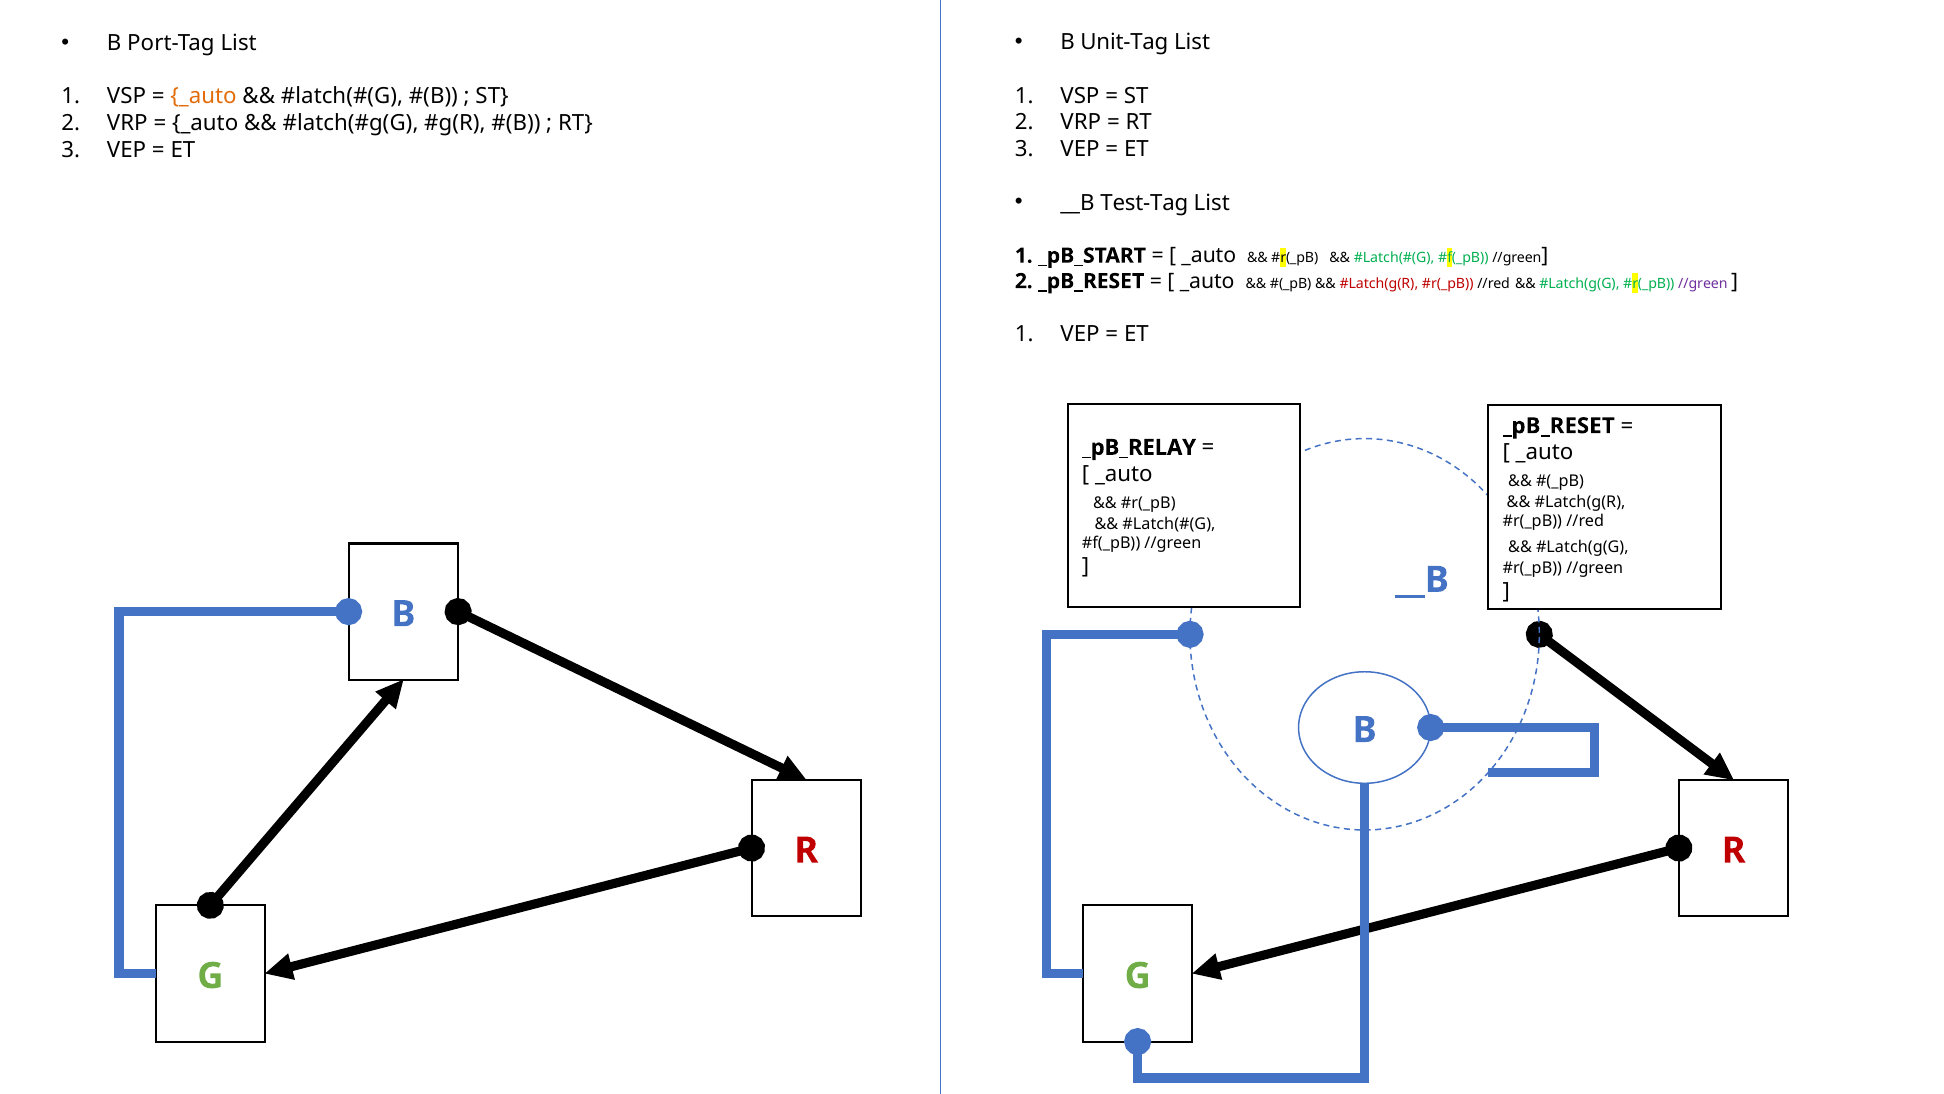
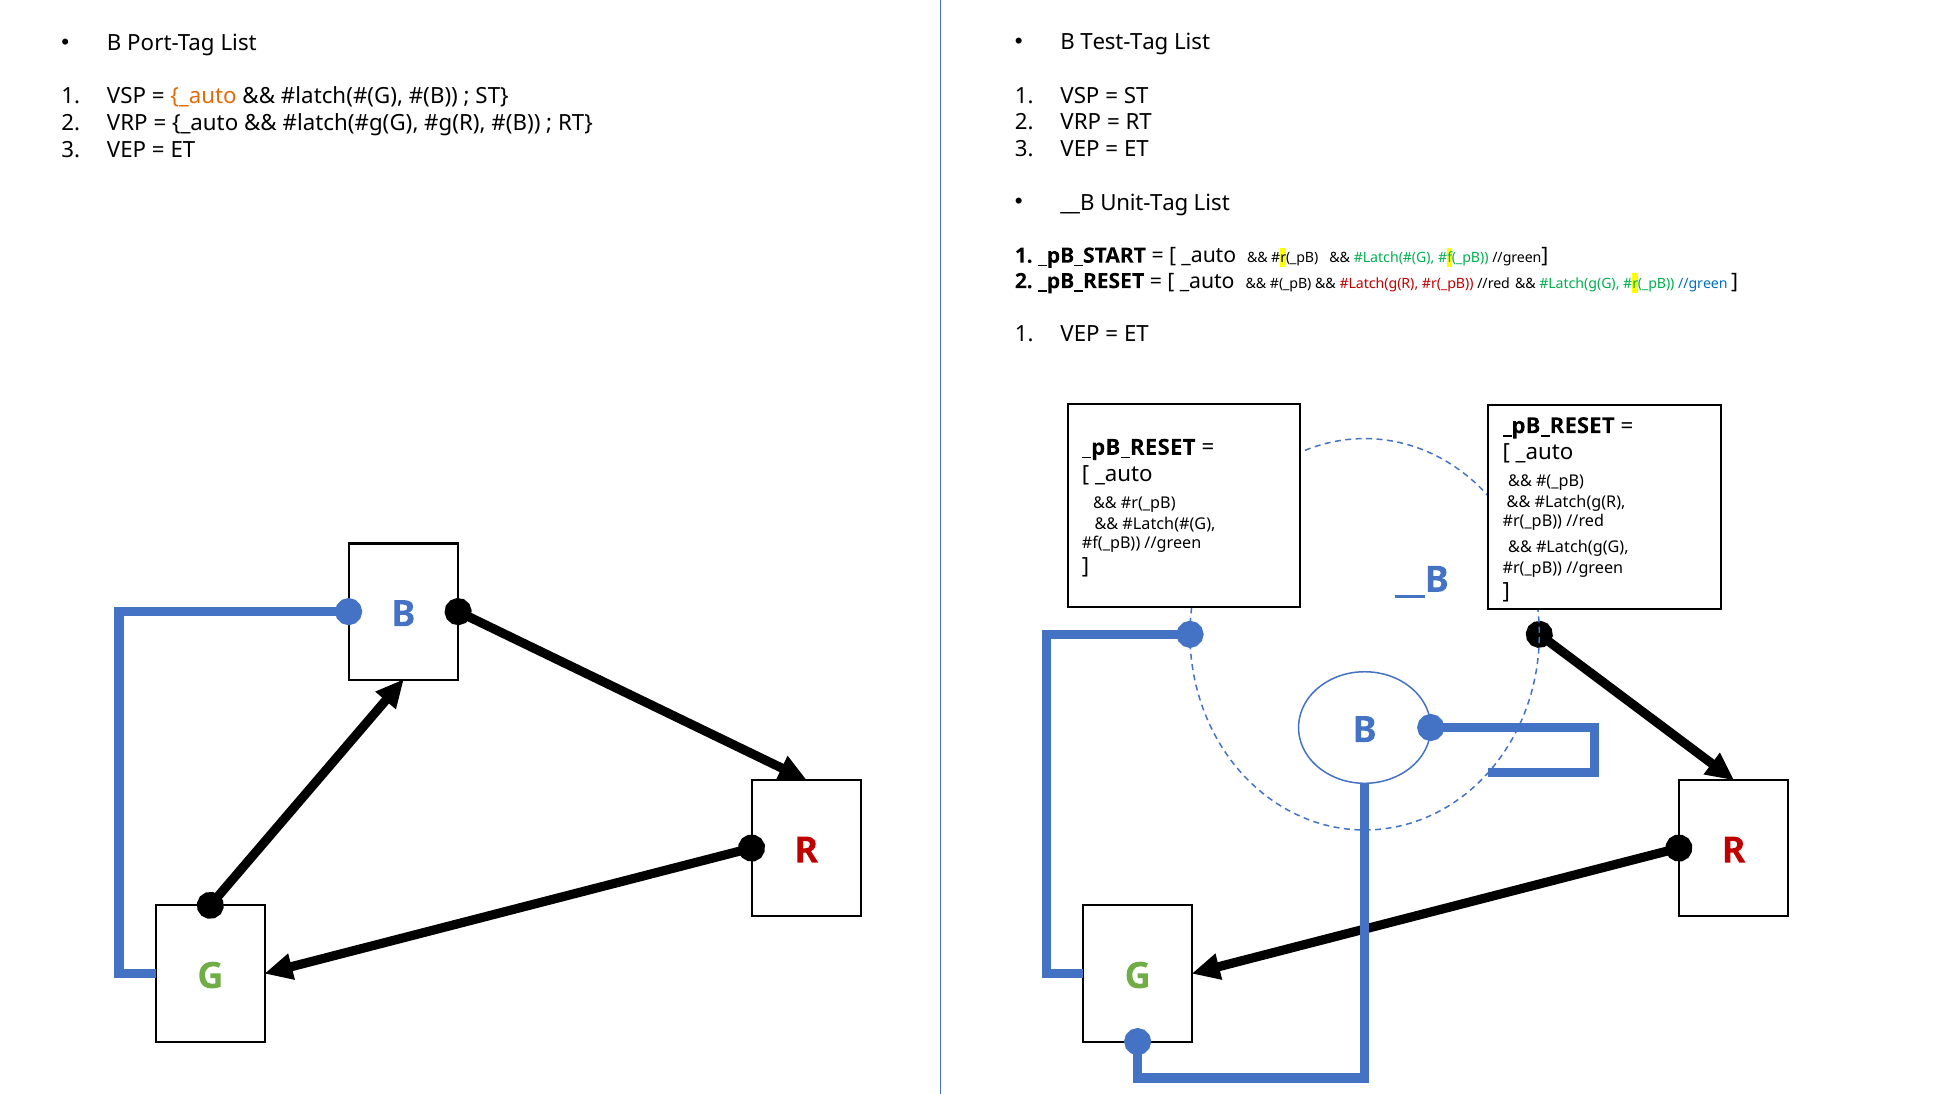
Unit-Tag: Unit-Tag -> Test-Tag (1124, 42)
Test-Tag: Test-Tag -> Unit-Tag (1144, 203)
//green colour: purple -> blue (1703, 283)
_pB_RELAY: _pB_RELAY -> _pB_RESET (1139, 447)
